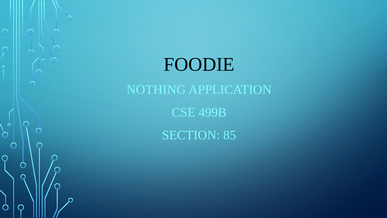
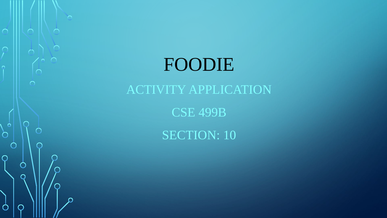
NOTHING: NOTHING -> ACTIVITY (156, 90)
85: 85 -> 10 (230, 135)
